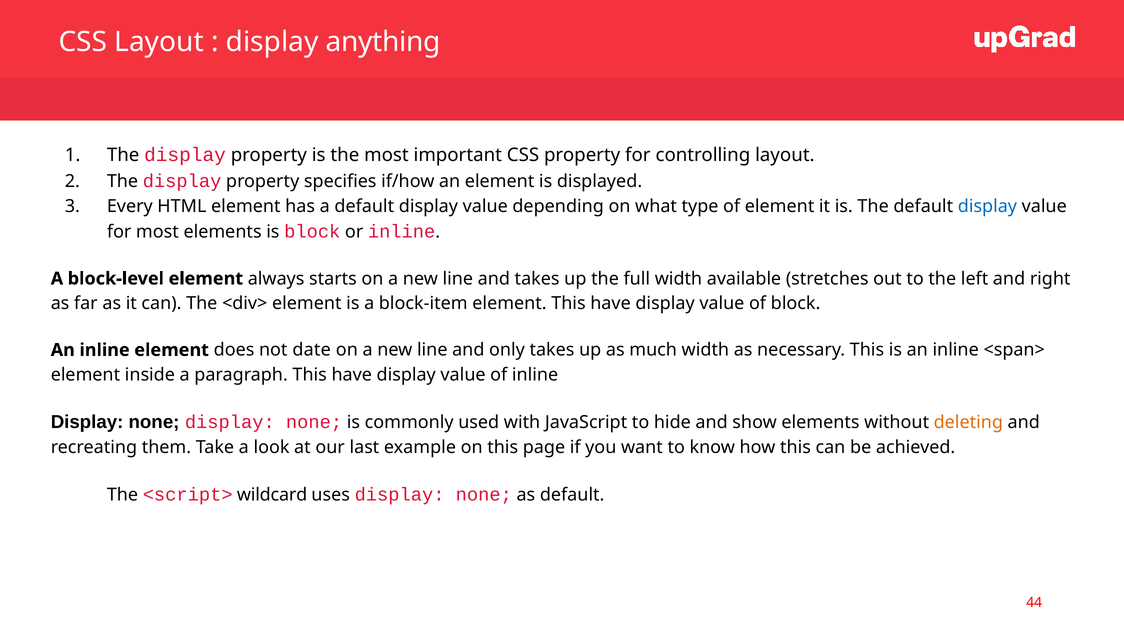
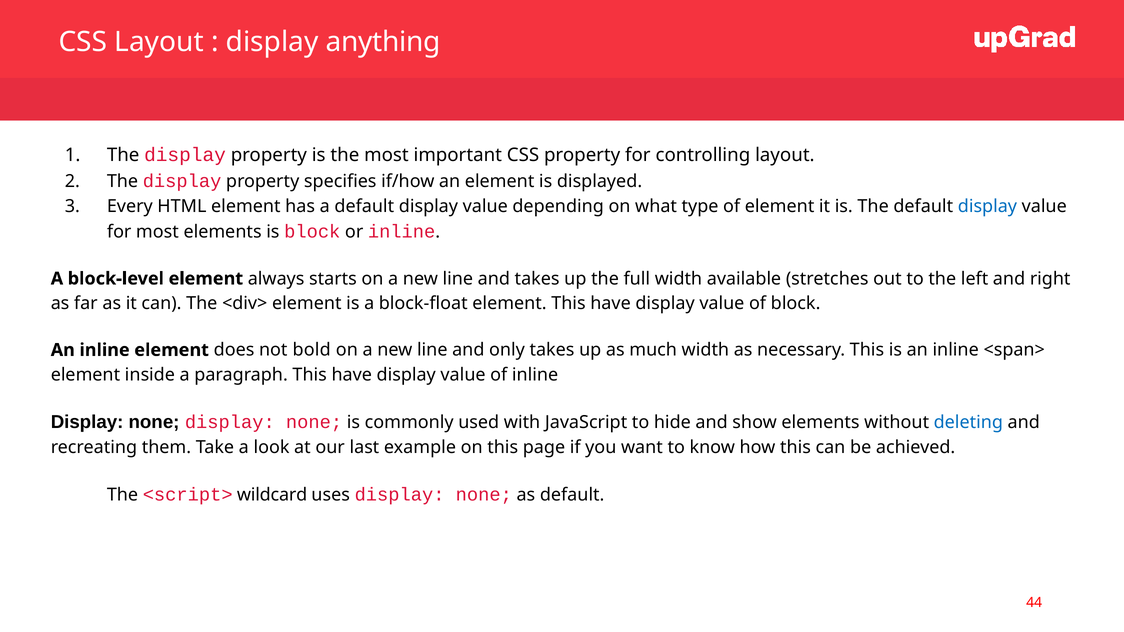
block-item: block-item -> block-float (423, 304)
date: date -> bold (312, 350)
deleting colour: orange -> blue (968, 422)
